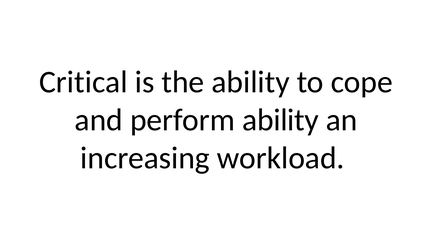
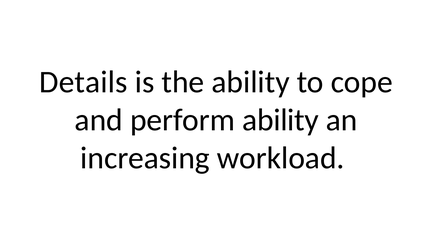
Critical: Critical -> Details (83, 82)
